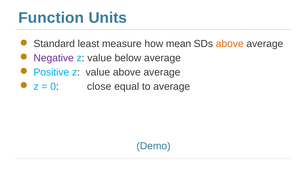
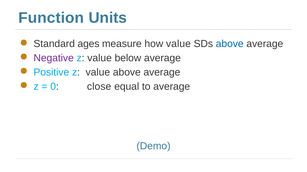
least: least -> ages (89, 44)
how mean: mean -> value (178, 44)
above colour: orange -> blue (230, 44)
